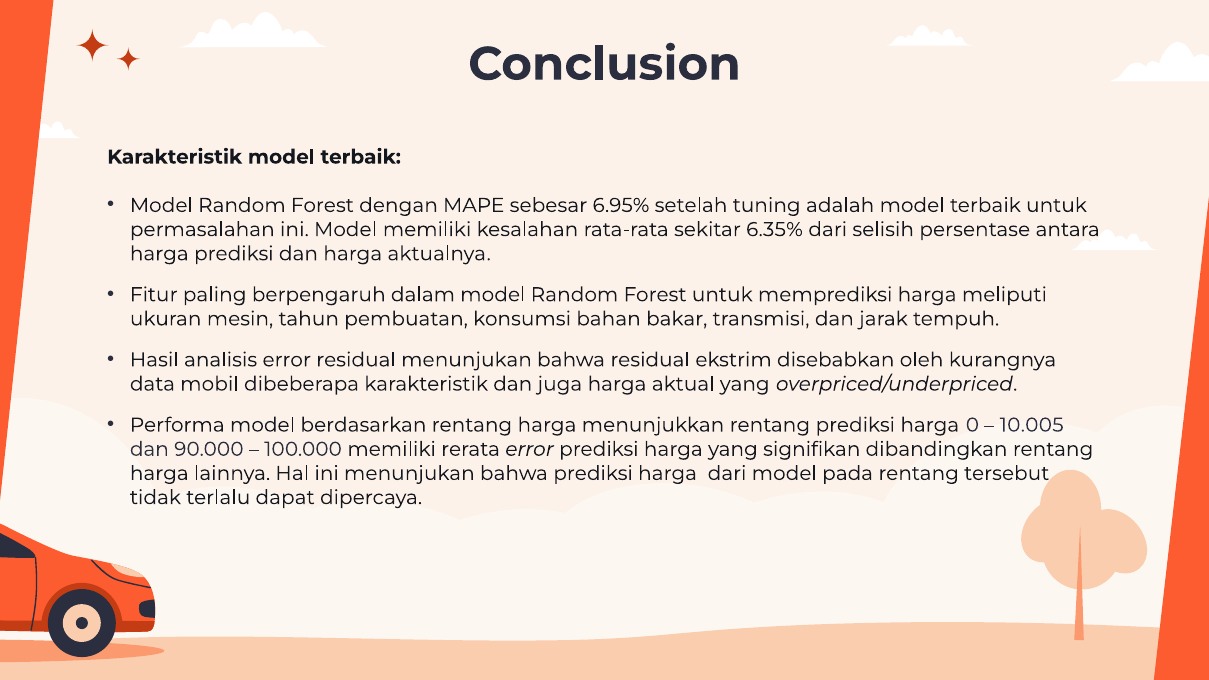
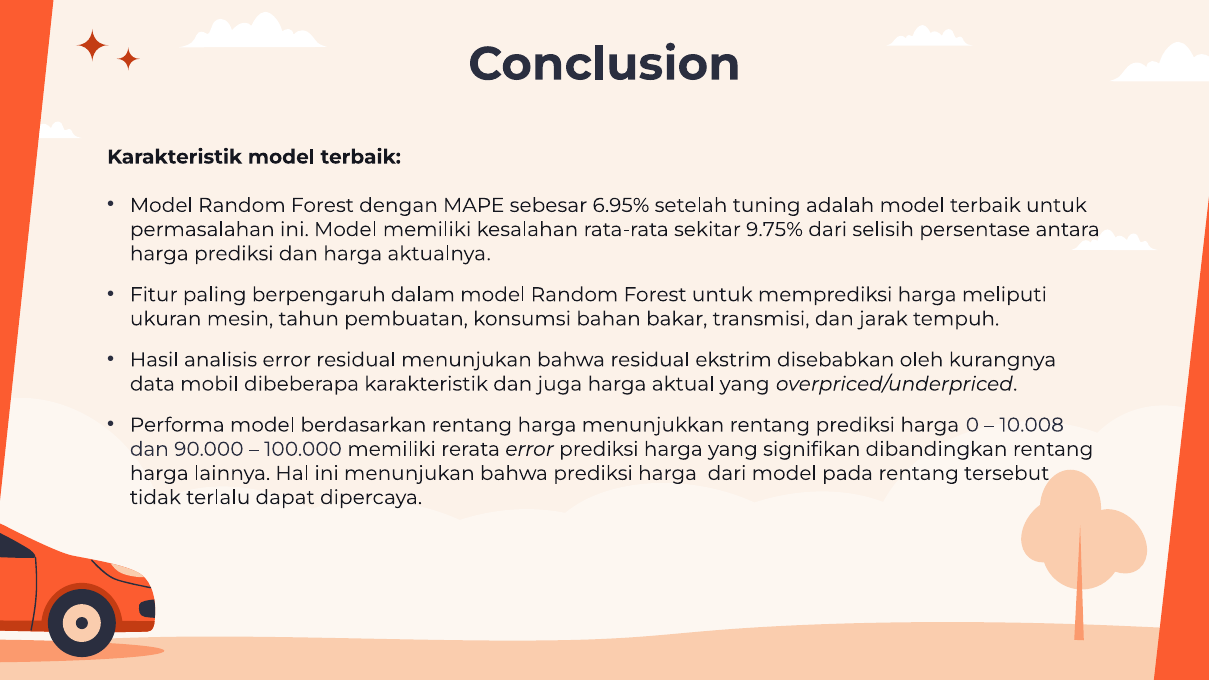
6.35%: 6.35% -> 9.75% (775, 230)
10.005: 10.005 -> 10.008 (1032, 425)
